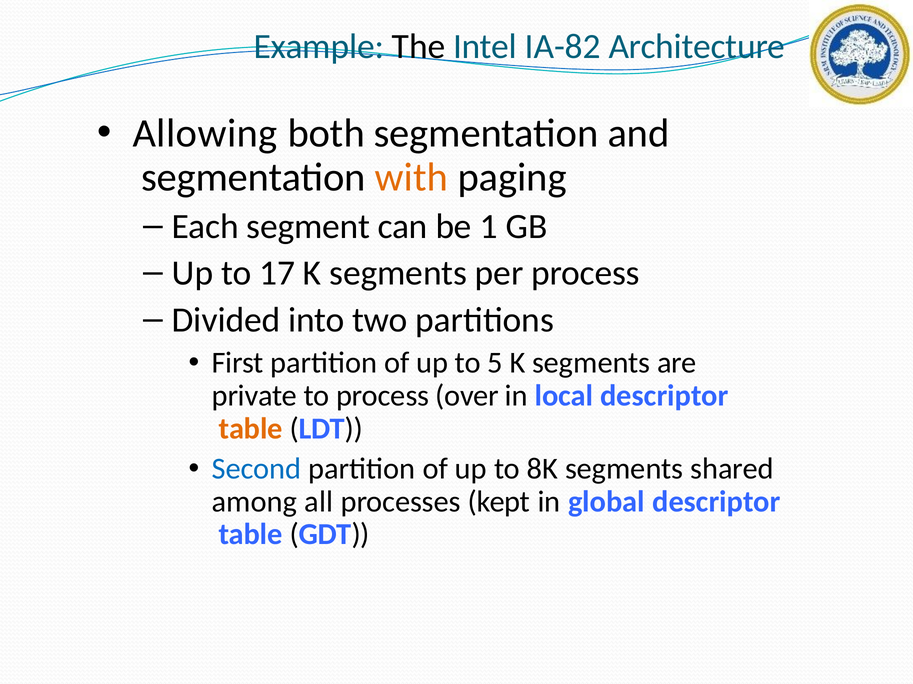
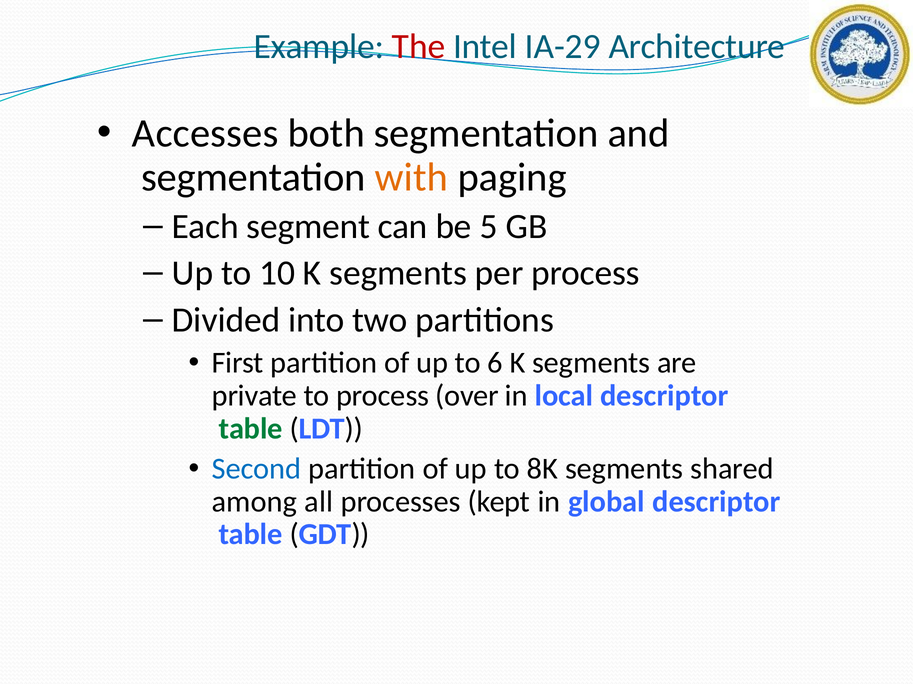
The colour: black -> red (419, 47)
IA-82: IA-82 -> IA-29 (563, 47)
Allowing: Allowing -> Accesses (205, 134)
1: 1 -> 5 (489, 227)
17: 17 -> 10 (277, 274)
5: 5 -> 6 (495, 363)
table colour: orange -> green (251, 429)
